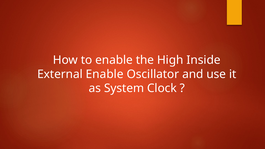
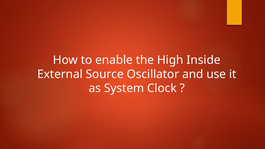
External Enable: Enable -> Source (105, 74)
